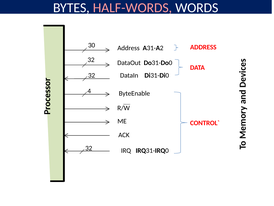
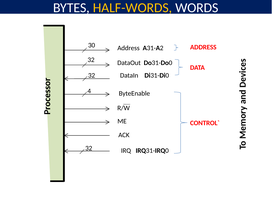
HALF-WORDS colour: pink -> yellow (132, 8)
